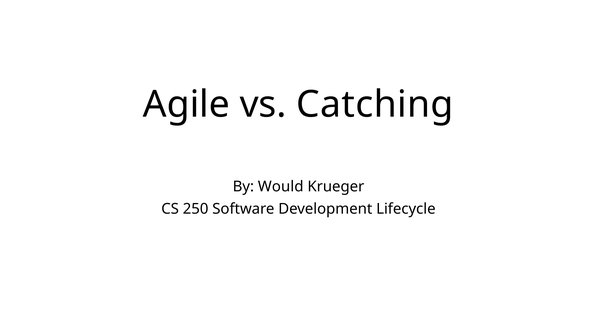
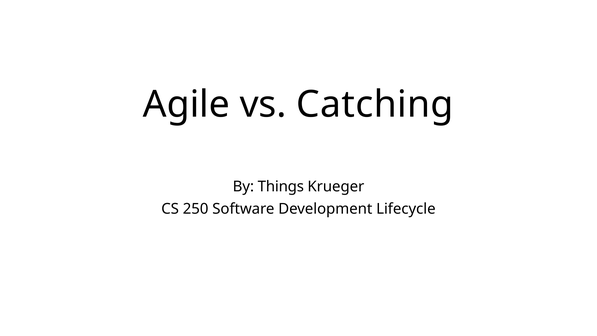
Would: Would -> Things (281, 187)
